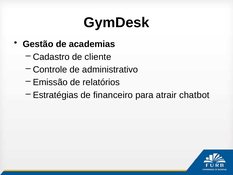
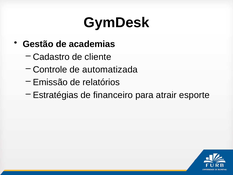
administrativo: administrativo -> automatizada (110, 69)
chatbot: chatbot -> esporte (194, 95)
